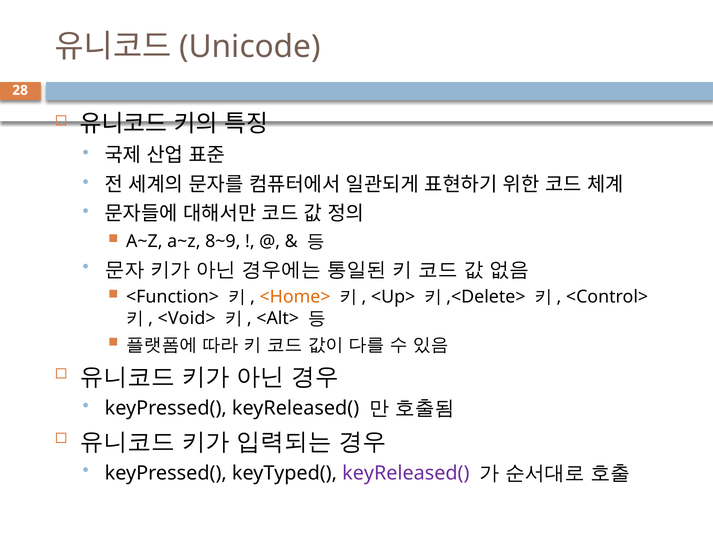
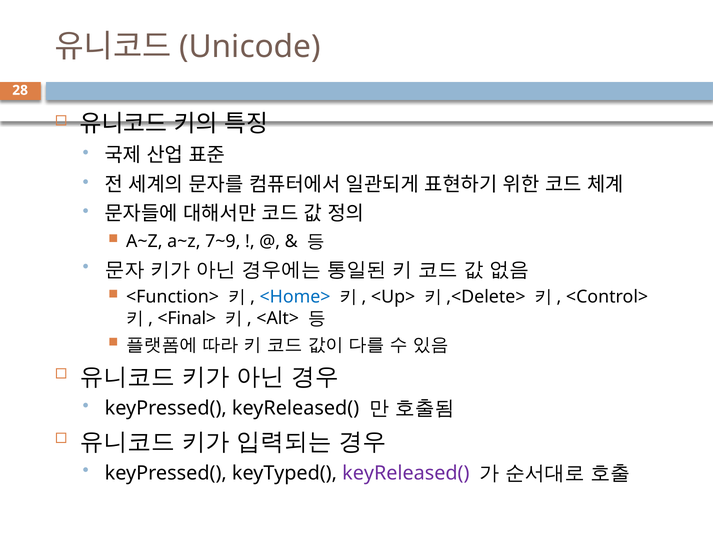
8~9: 8~9 -> 7~9 (223, 241)
<Home> colour: orange -> blue (295, 297)
<Void>: <Void> -> <Final> (187, 318)
